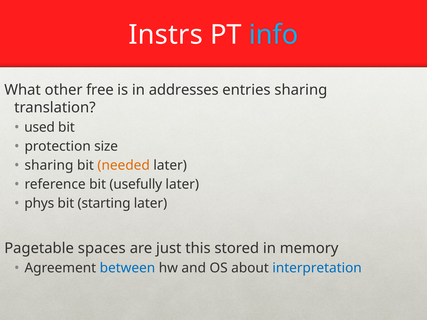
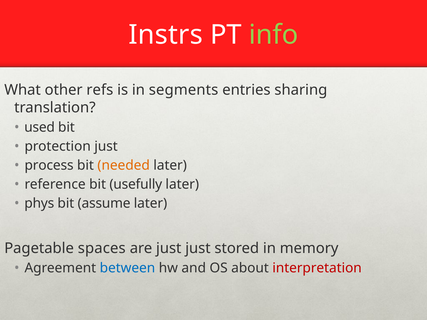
info colour: light blue -> light green (274, 35)
free: free -> refs (100, 90)
addresses: addresses -> segments (184, 90)
protection size: size -> just (106, 146)
sharing: sharing -> process (49, 165)
starting: starting -> assume (104, 204)
just this: this -> just (198, 249)
interpretation colour: blue -> red (317, 268)
